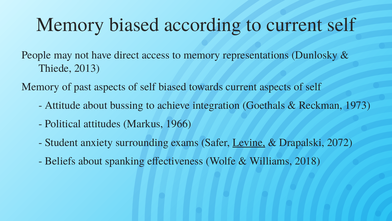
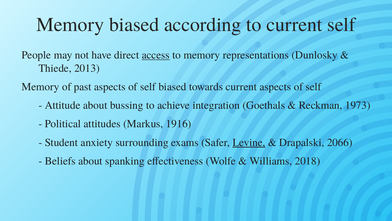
access underline: none -> present (156, 55)
1966: 1966 -> 1916 (179, 124)
2072: 2072 -> 2066 (340, 142)
